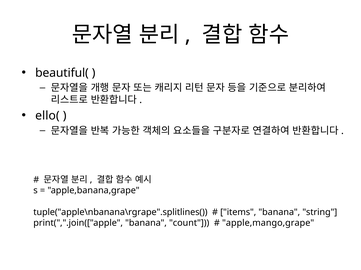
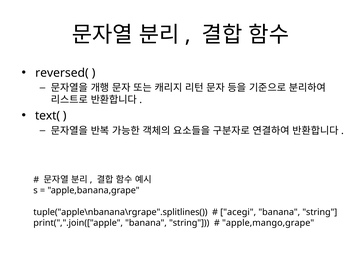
beautiful(: beautiful( -> reversed( (62, 73)
ello(: ello( -> text( (48, 116)
items: items -> acegi (238, 213)
print(",".join(["apple banana count: count -> string (189, 223)
